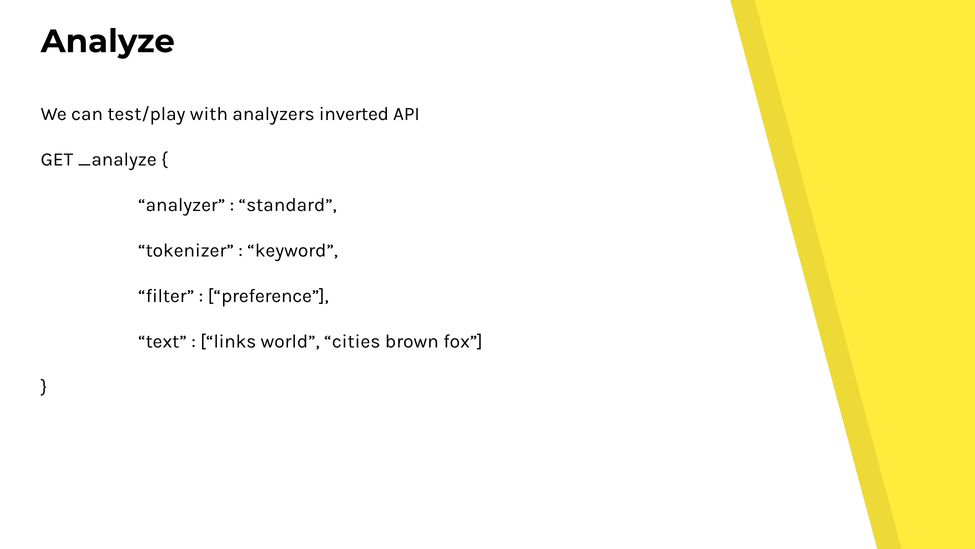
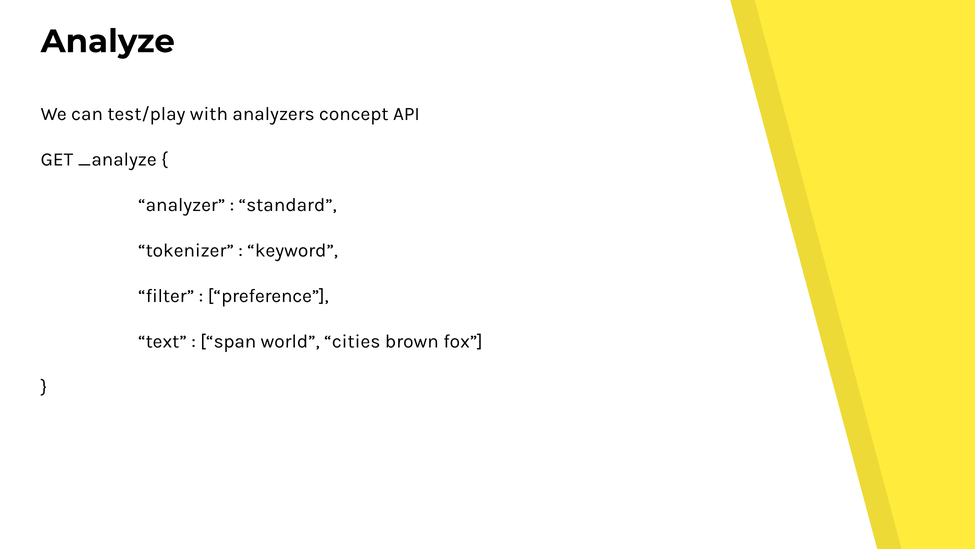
inverted: inverted -> concept (354, 114)
links: links -> span (228, 341)
